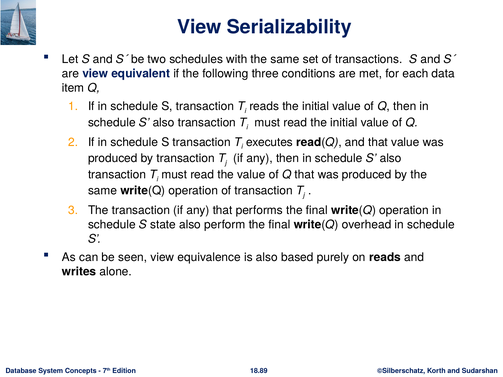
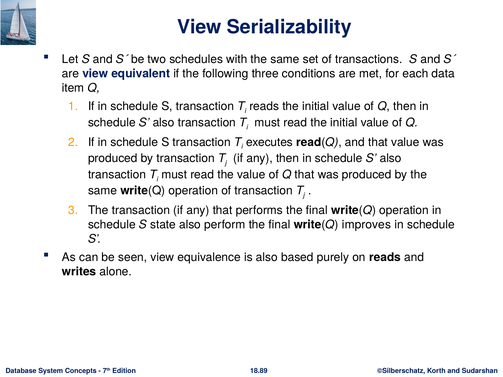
overhead: overhead -> improves (366, 225)
